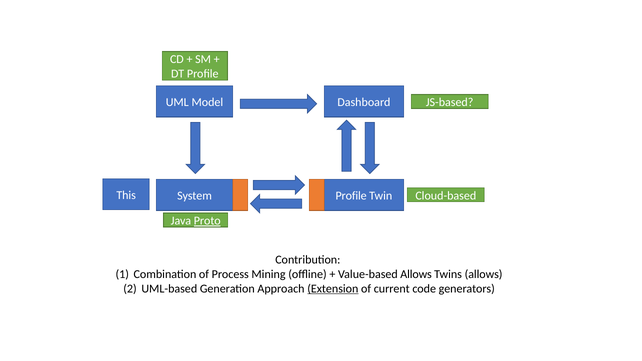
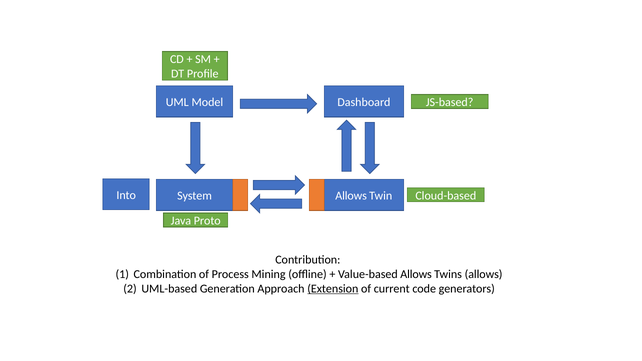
This: This -> Into (126, 195)
System Profile: Profile -> Allows (351, 196)
Proto underline: present -> none (207, 221)
